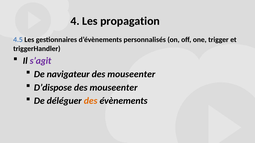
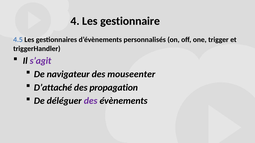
propagation: propagation -> gestionnaire (130, 21)
D’dispose: D’dispose -> D’attaché (53, 88)
mouseenter: mouseenter -> propagation (114, 88)
des colour: orange -> purple (91, 101)
